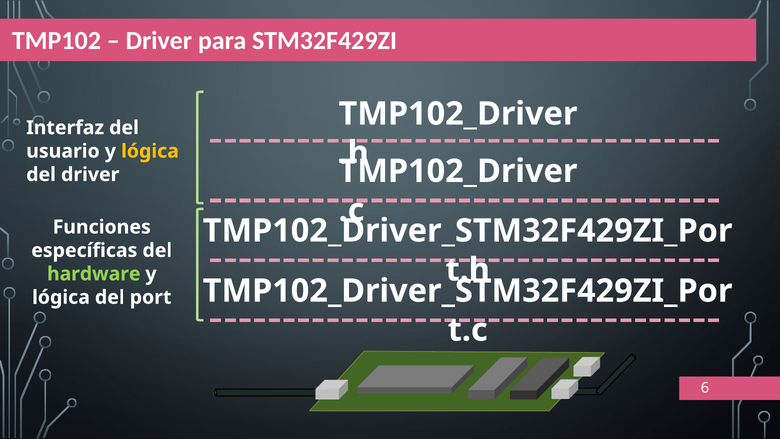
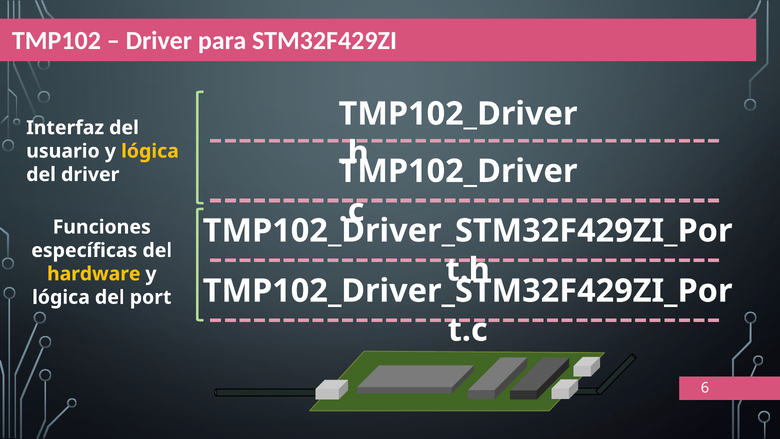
hardware colour: light green -> yellow (94, 274)
